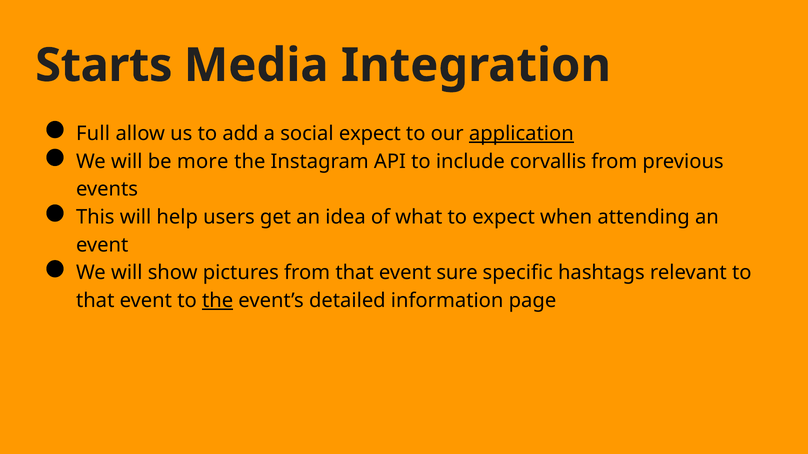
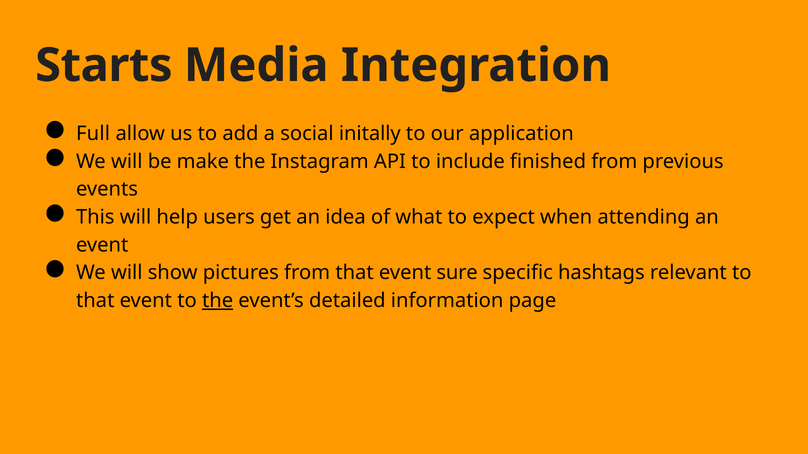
social expect: expect -> initally (370, 134)
application underline: present -> none (521, 134)
more: more -> make (203, 162)
corvallis: corvallis -> finished (548, 162)
